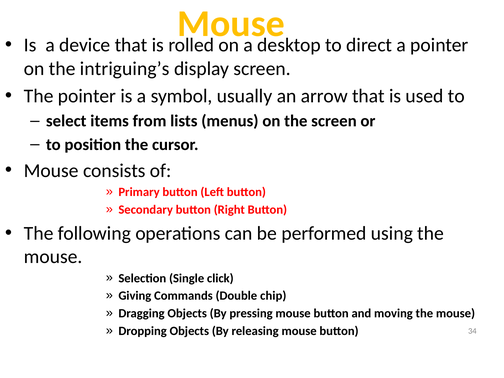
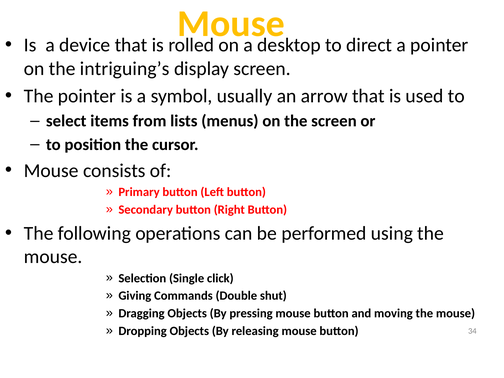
chip: chip -> shut (273, 296)
